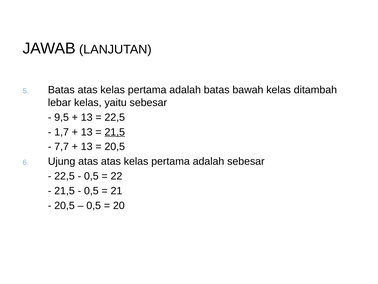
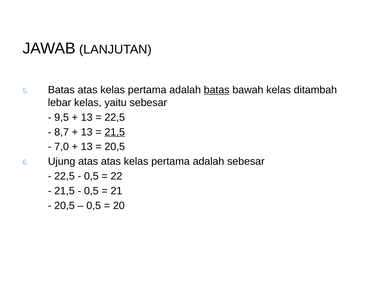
batas underline: none -> present (217, 90)
1,7: 1,7 -> 8,7 (62, 132)
7,7: 7,7 -> 7,0 (62, 146)
